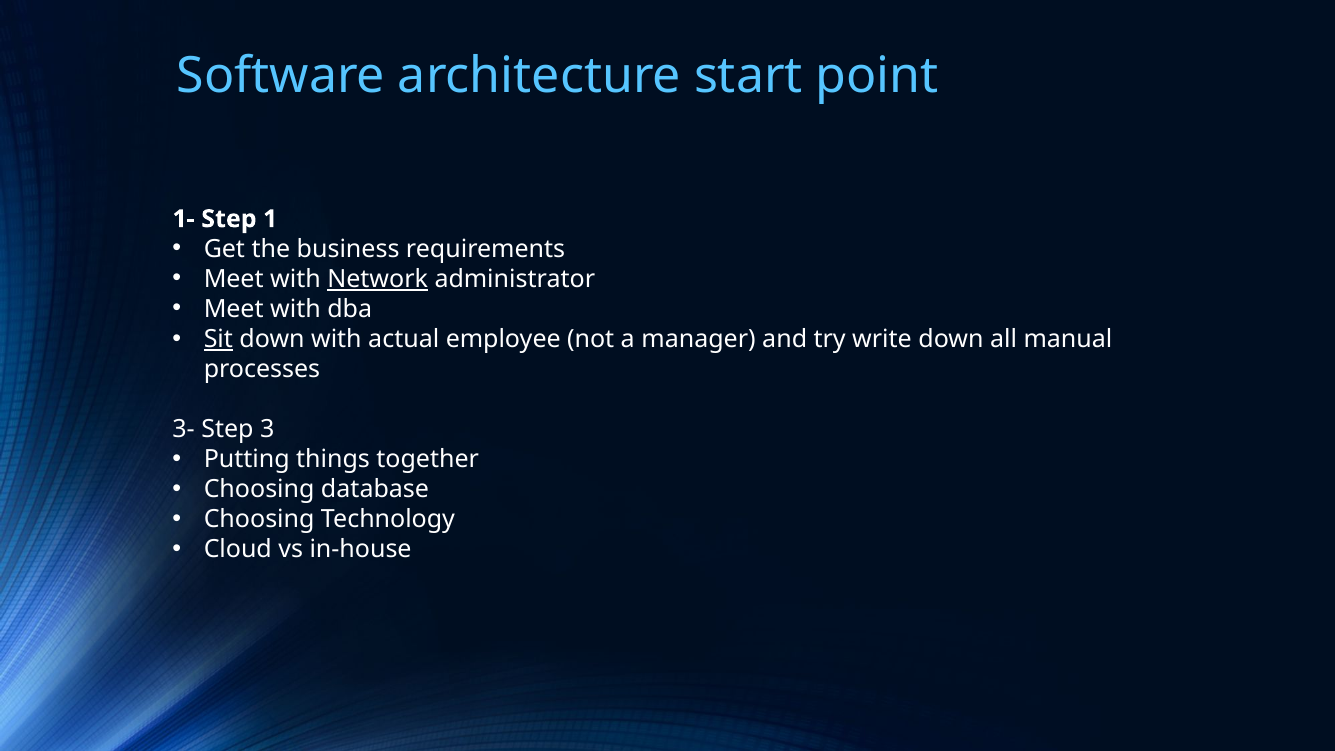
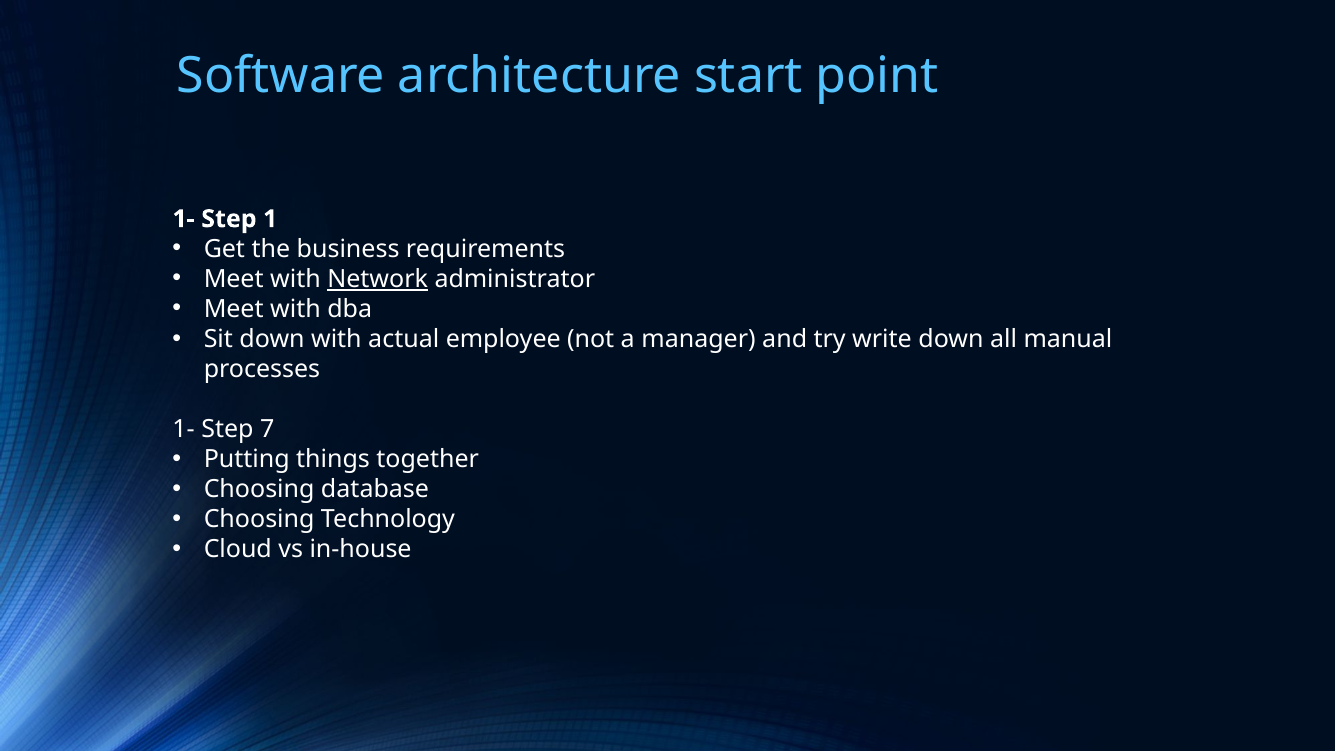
Sit underline: present -> none (218, 339)
3-: 3- -> 1- (184, 429)
3: 3 -> 7 (267, 429)
